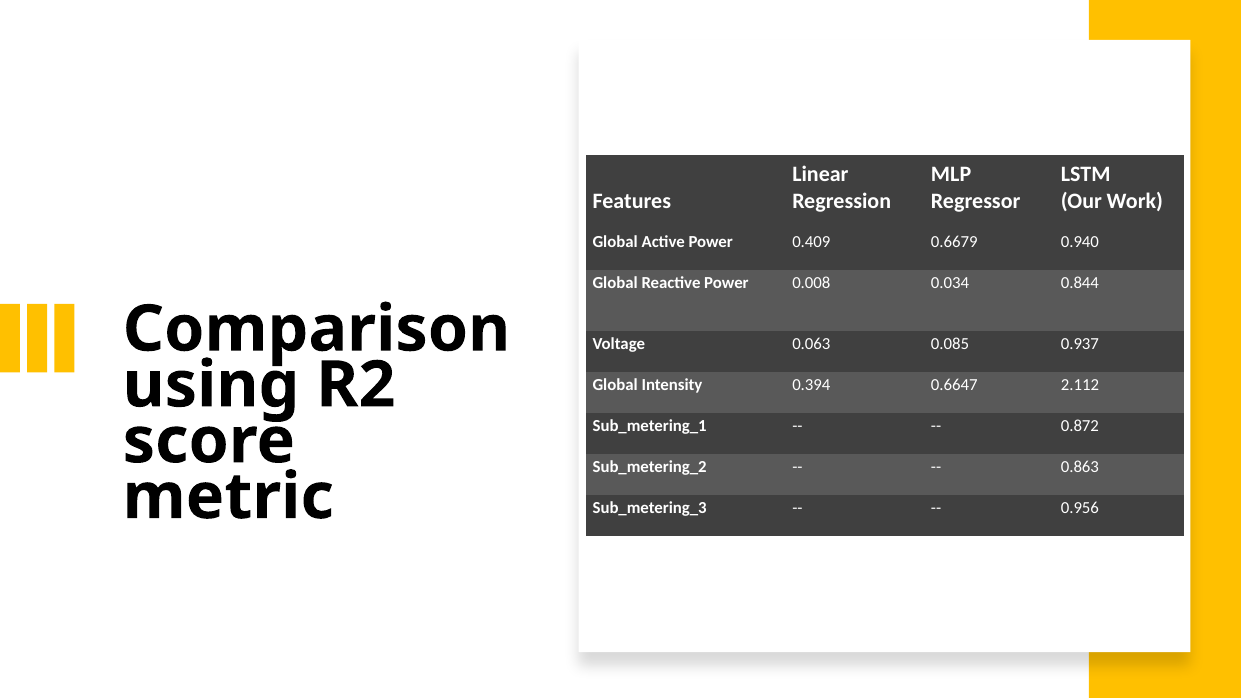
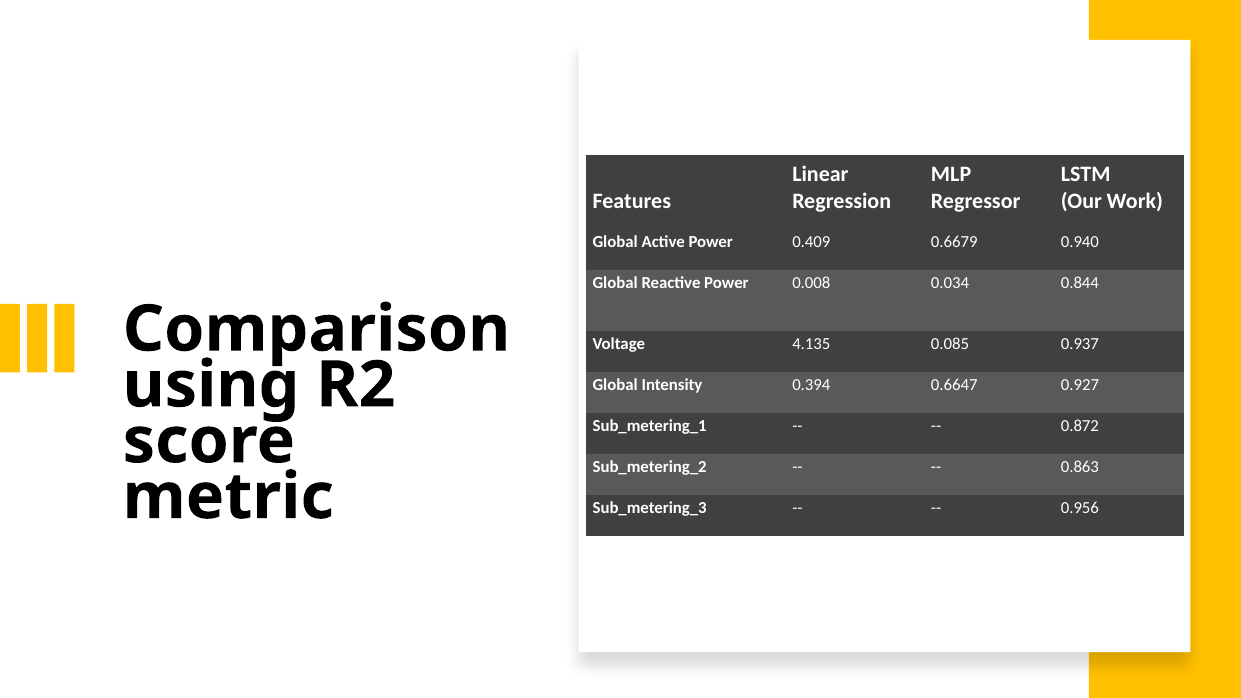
0.063: 0.063 -> 4.135 (811, 344)
2.112: 2.112 -> 0.927 (1080, 385)
